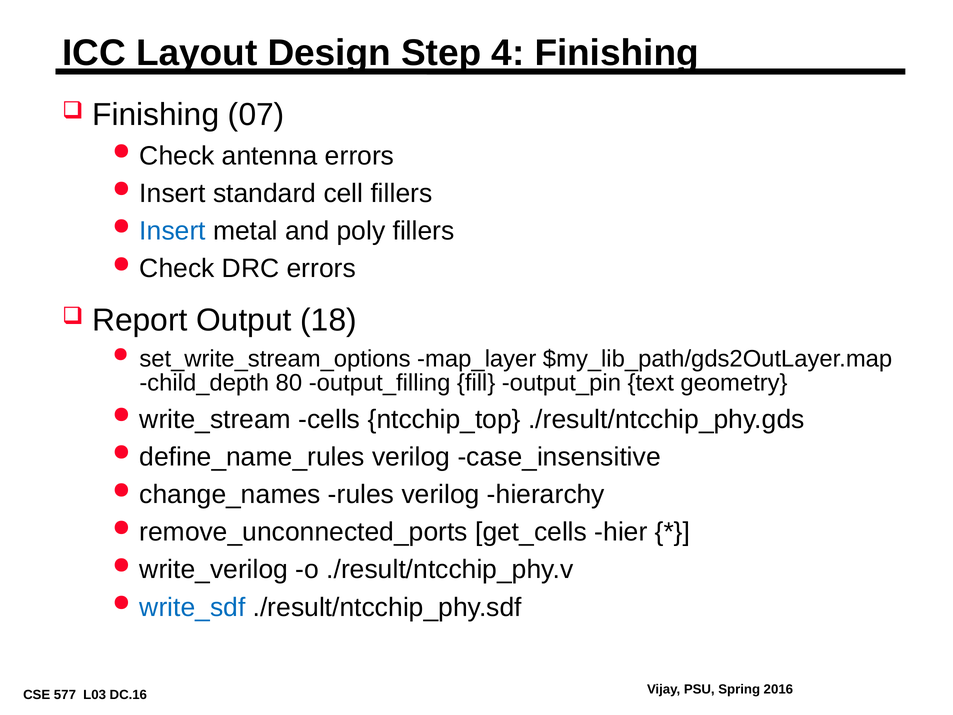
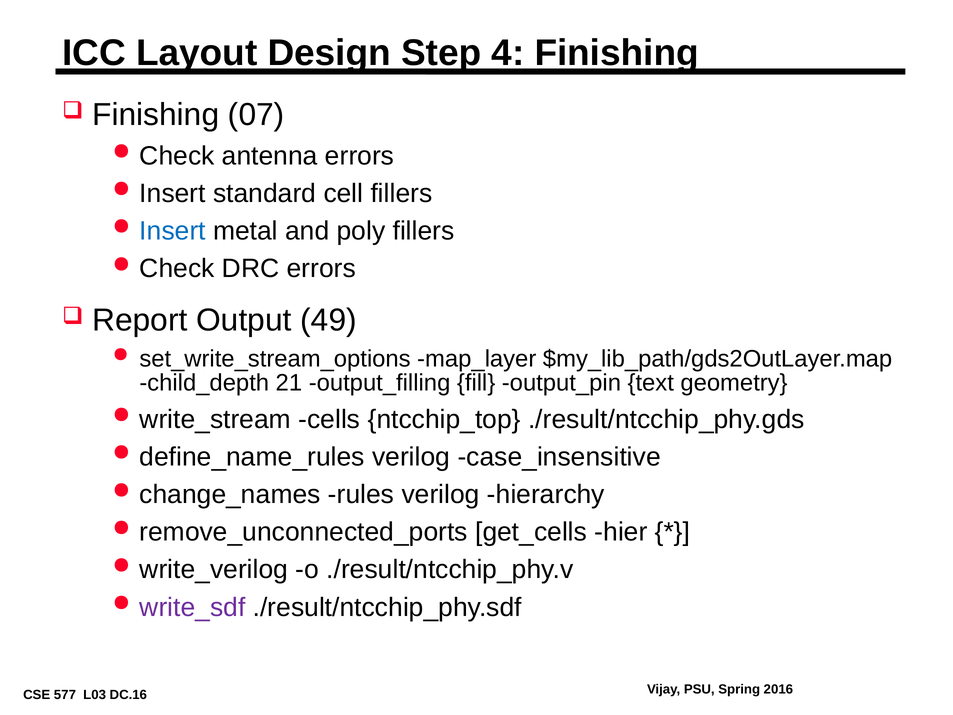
18: 18 -> 49 (329, 320)
80: 80 -> 21 (289, 383)
write_sdf colour: blue -> purple (192, 607)
